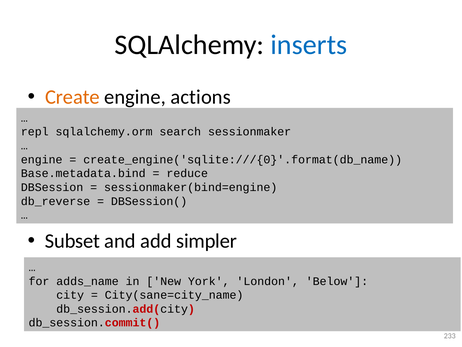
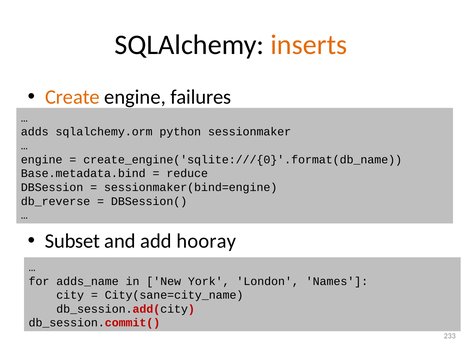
inserts colour: blue -> orange (309, 45)
actions: actions -> failures (201, 97)
repl: repl -> adds (35, 132)
search: search -> python (180, 132)
simpler: simpler -> hooray (206, 241)
Below: Below -> Names (337, 281)
